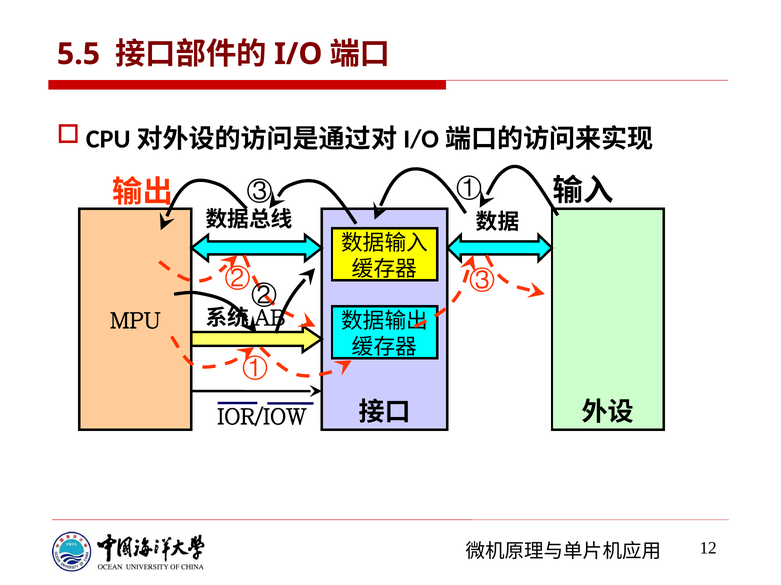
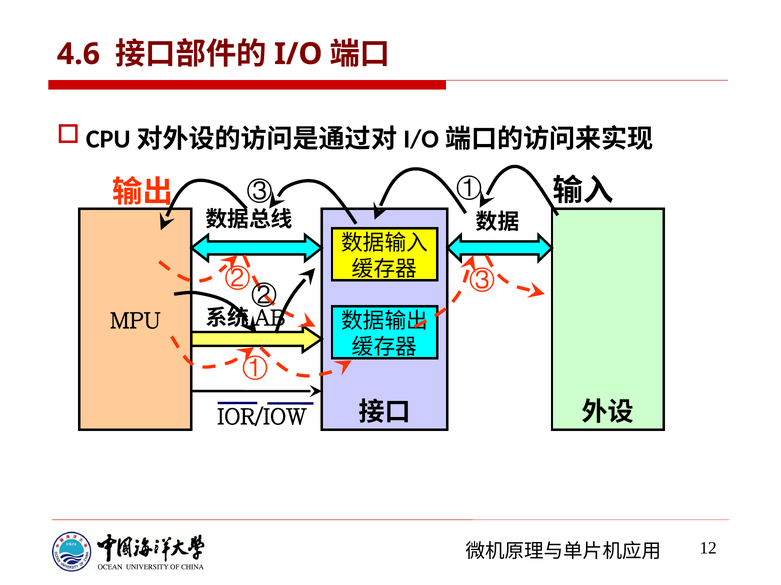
5.5: 5.5 -> 4.6 (78, 54)
